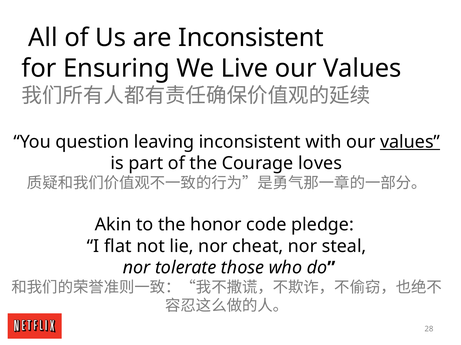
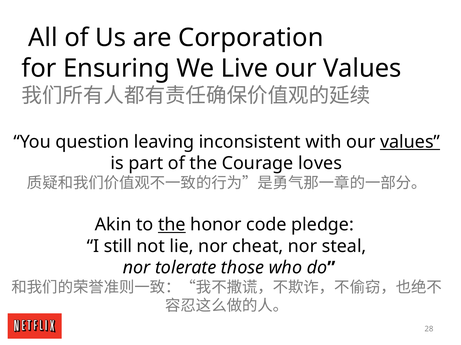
are Inconsistent: Inconsistent -> Corporation (251, 38)
the underline: none -> present (172, 225)
flat: flat -> still (118, 247)
